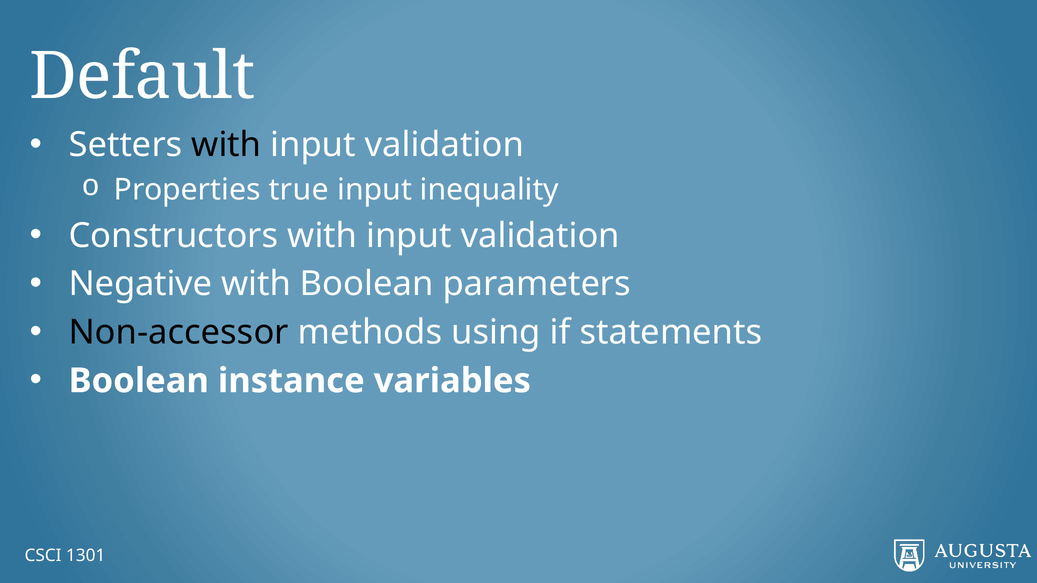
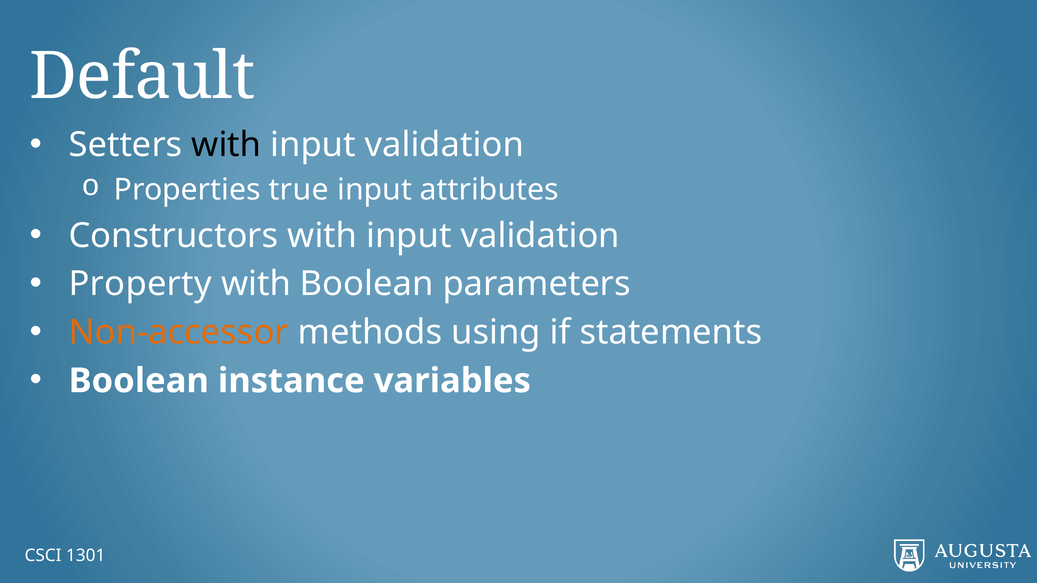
inequality: inequality -> attributes (489, 190)
Negative: Negative -> Property (140, 284)
Non-accessor colour: black -> orange (179, 333)
